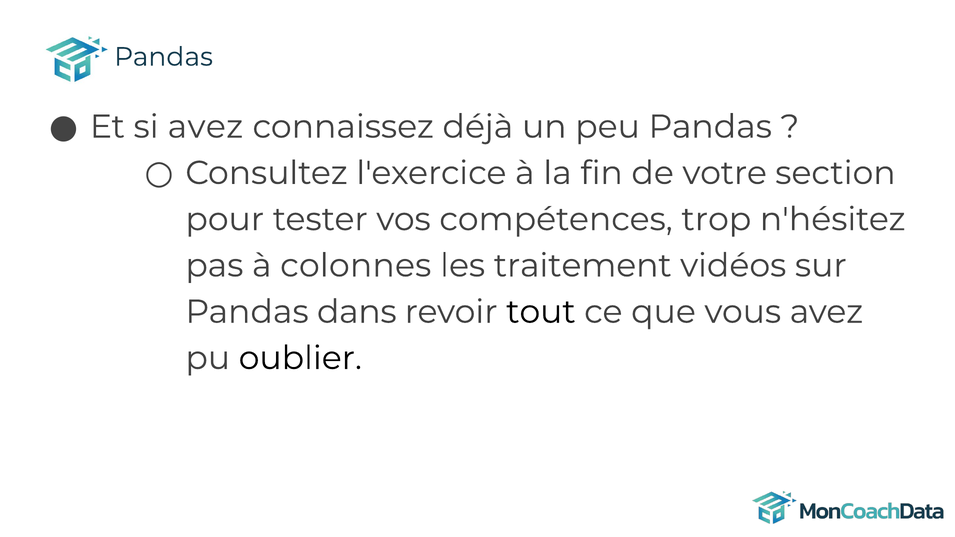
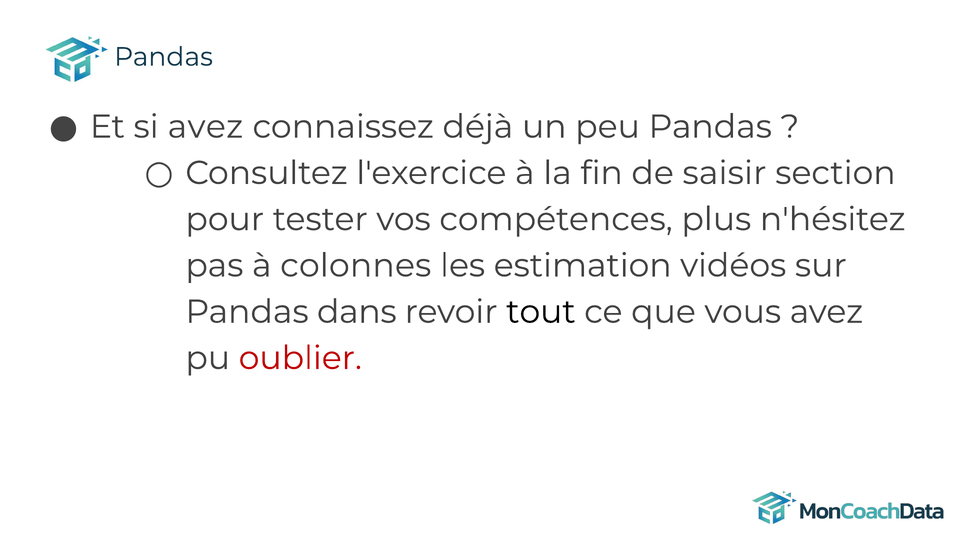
votre: votre -> saisir (724, 173)
trop: trop -> plus (716, 219)
traitement: traitement -> estimation (583, 266)
oublier colour: black -> red (300, 358)
